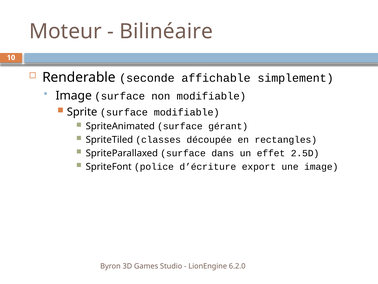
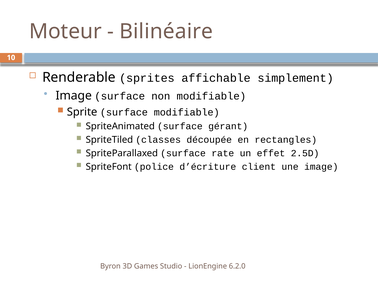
seconde: seconde -> sprites (147, 78)
dans: dans -> rate (223, 153)
export: export -> client (259, 166)
